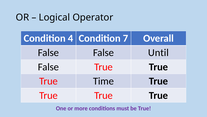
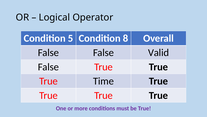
4: 4 -> 5 (71, 38)
7: 7 -> 8 (126, 38)
Until: Until -> Valid (159, 52)
